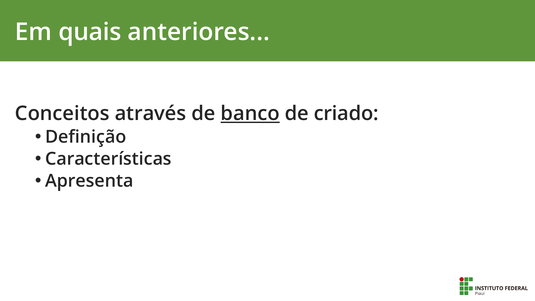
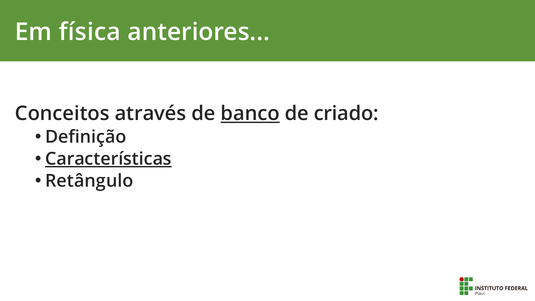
quais: quais -> física (90, 32)
Características underline: none -> present (108, 159)
Apresenta: Apresenta -> Retângulo (89, 181)
